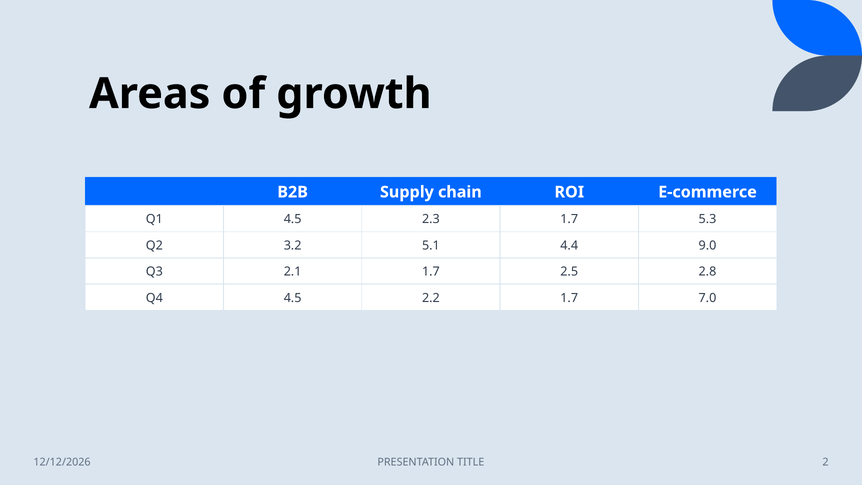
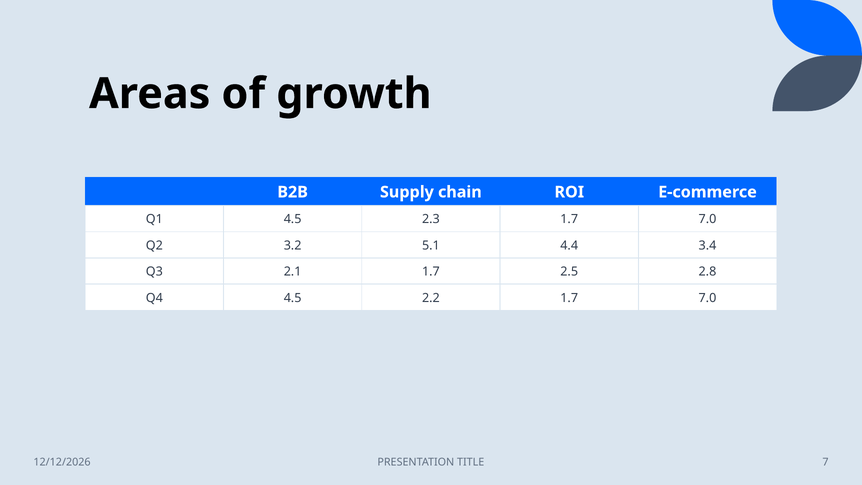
2.3 1.7 5.3: 5.3 -> 7.0 (707, 219)
9.0: 9.0 -> 3.4 (707, 245)
2: 2 -> 7 (826, 462)
